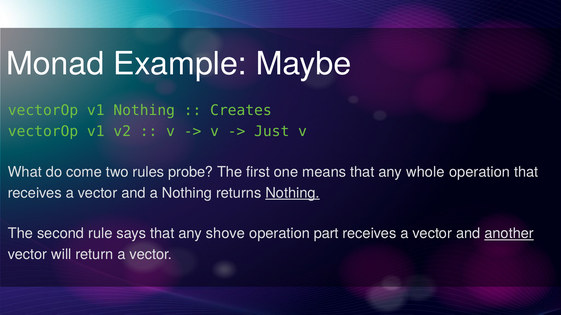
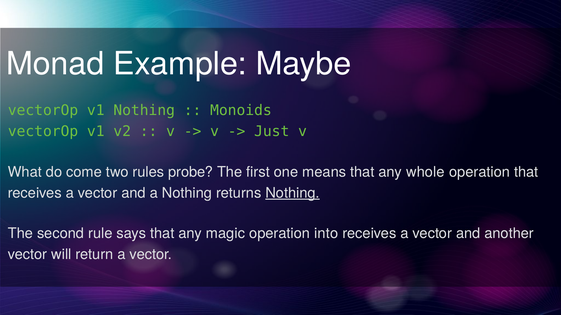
Creates: Creates -> Monoids (241, 111)
shove: shove -> magic (225, 234)
part: part -> into (326, 234)
another underline: present -> none (509, 234)
